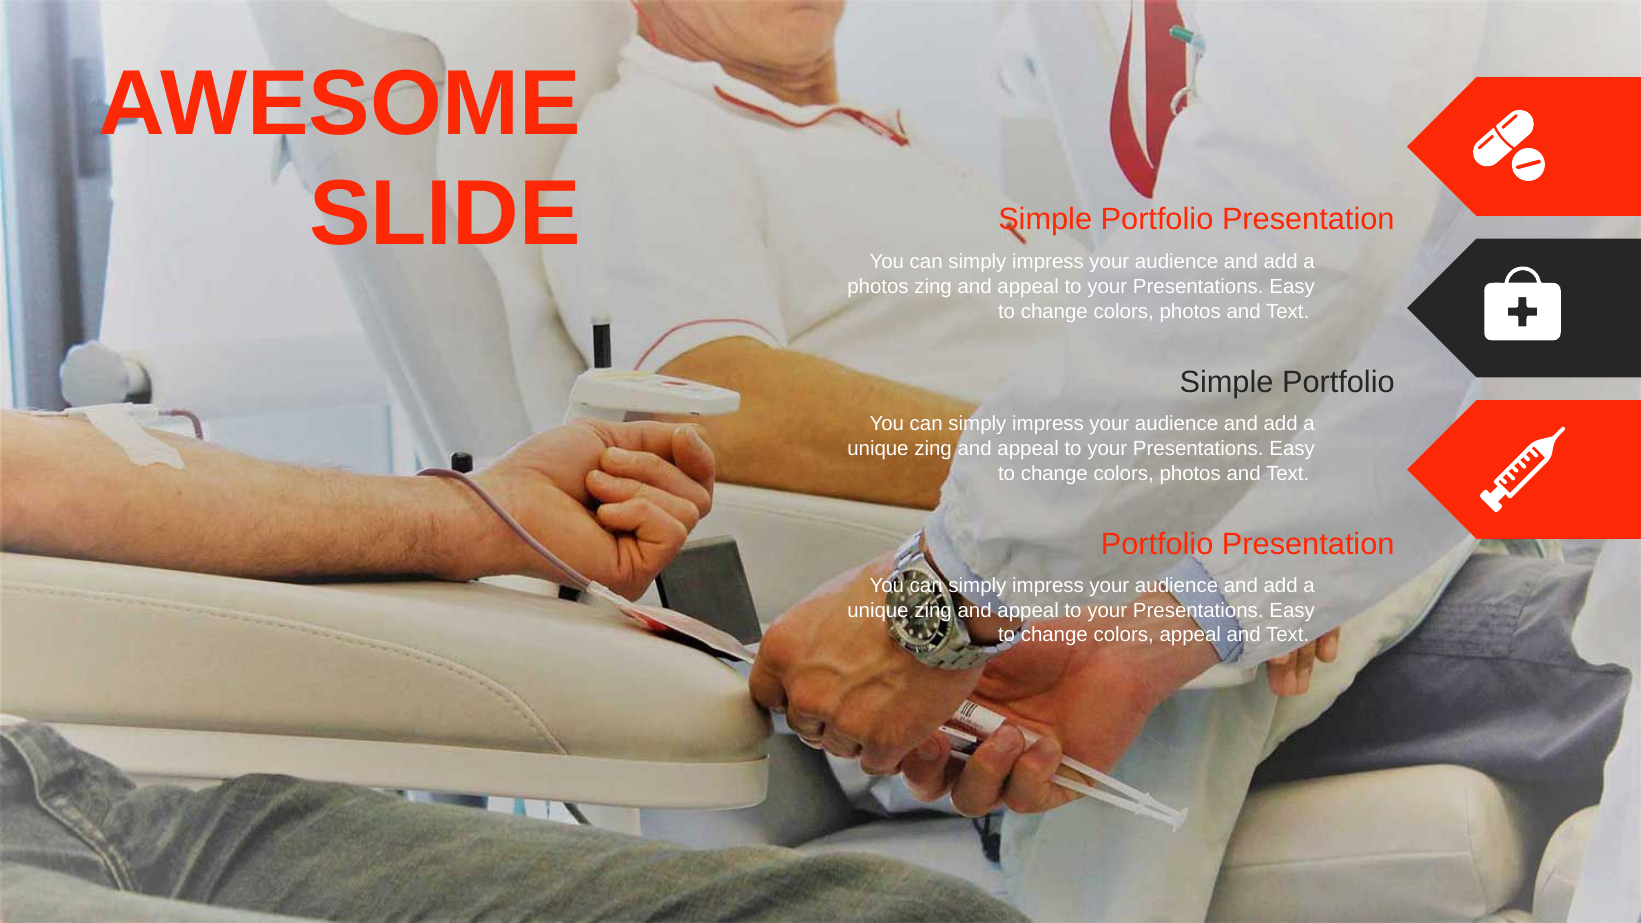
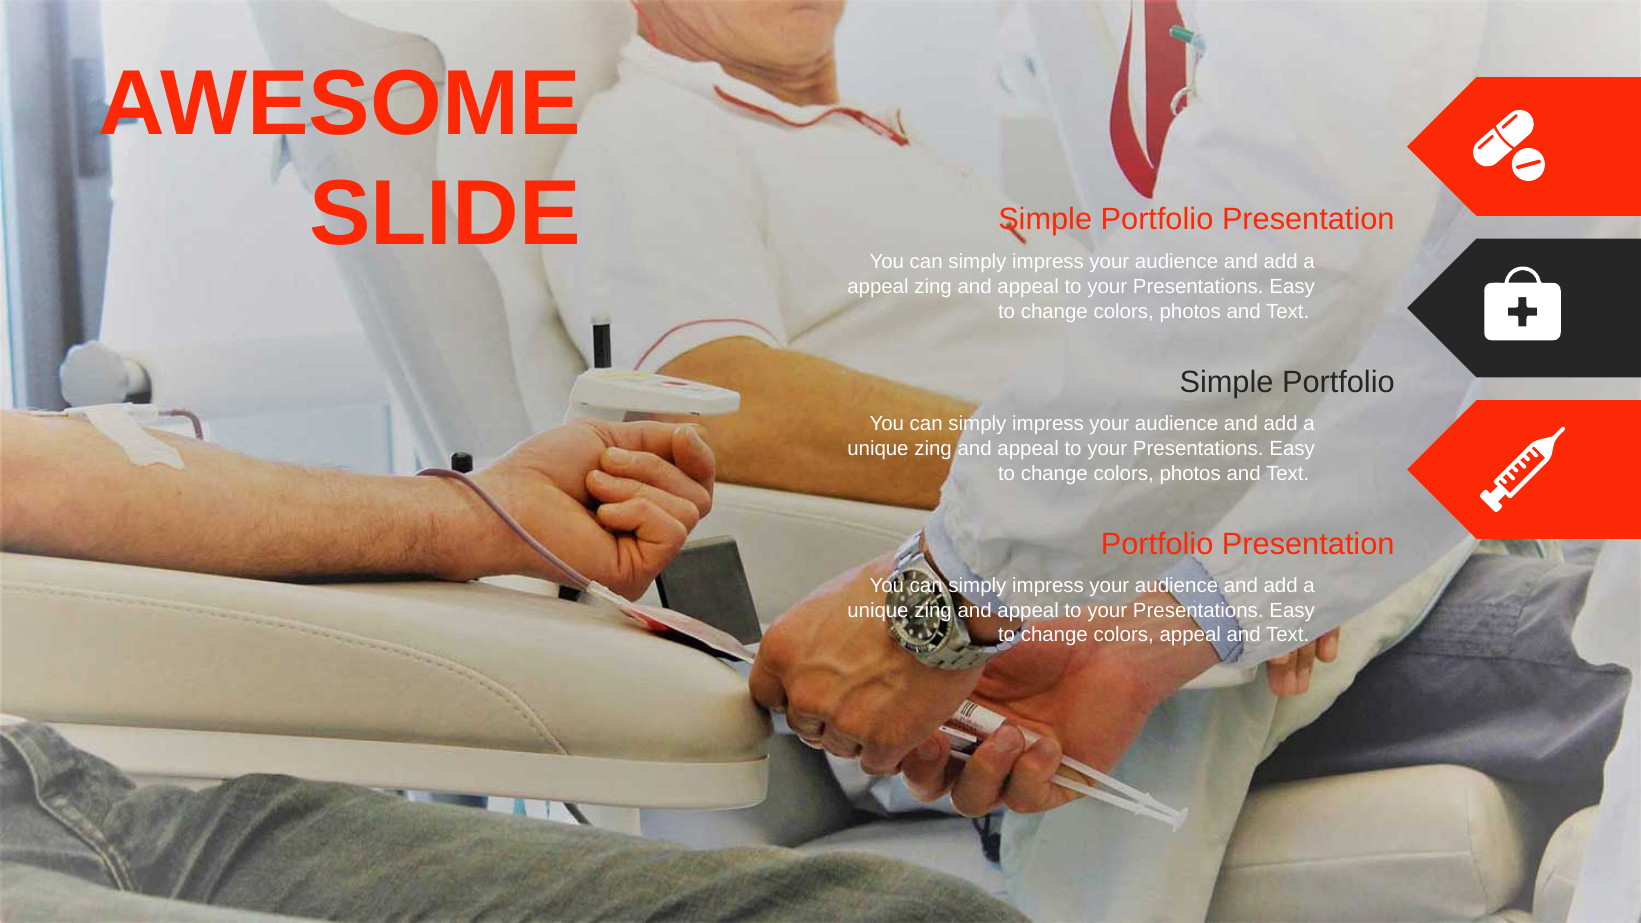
photos: photos -> appeal (878, 287)
